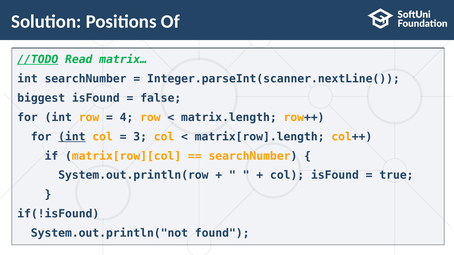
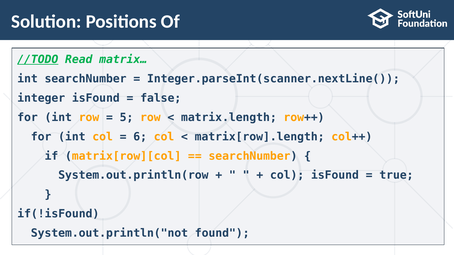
biggest: biggest -> integer (41, 98)
4: 4 -> 5 (127, 118)
int underline: present -> none (72, 137)
3: 3 -> 6 (140, 137)
